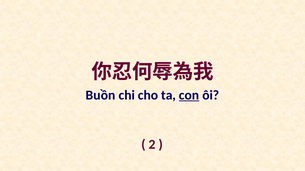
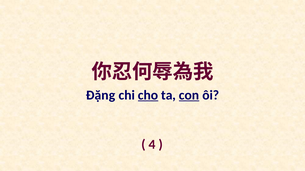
Buồn: Buồn -> Đặng (101, 95)
cho underline: none -> present (148, 95)
2: 2 -> 4 (152, 145)
